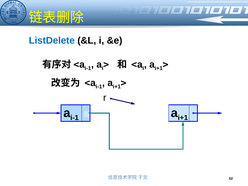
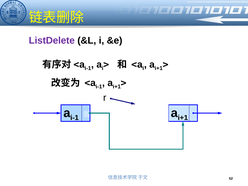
ListDelete colour: blue -> purple (52, 41)
